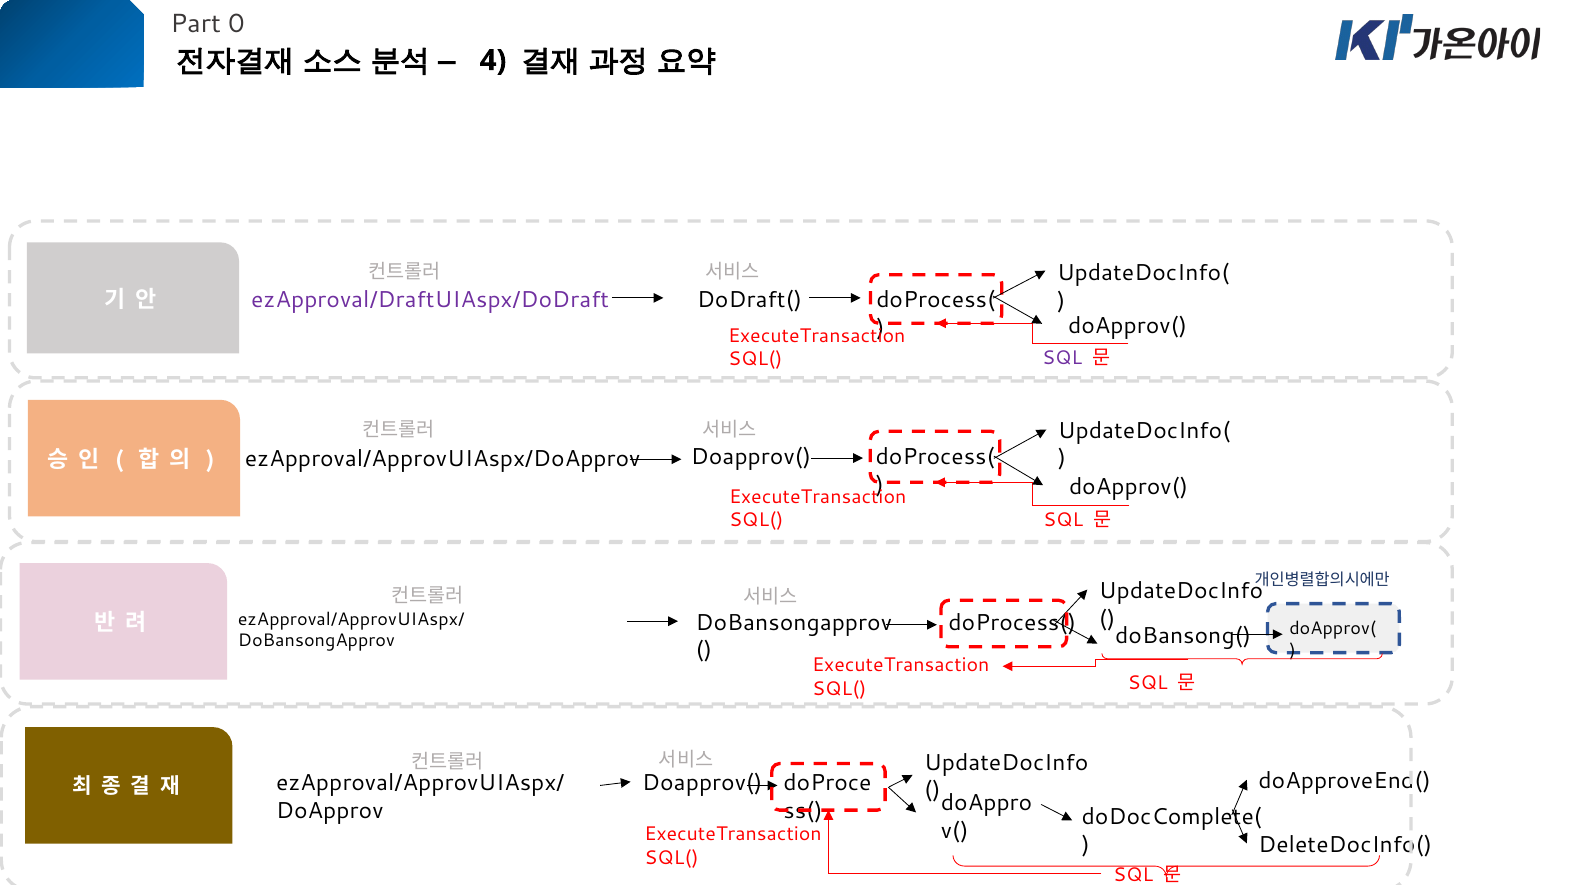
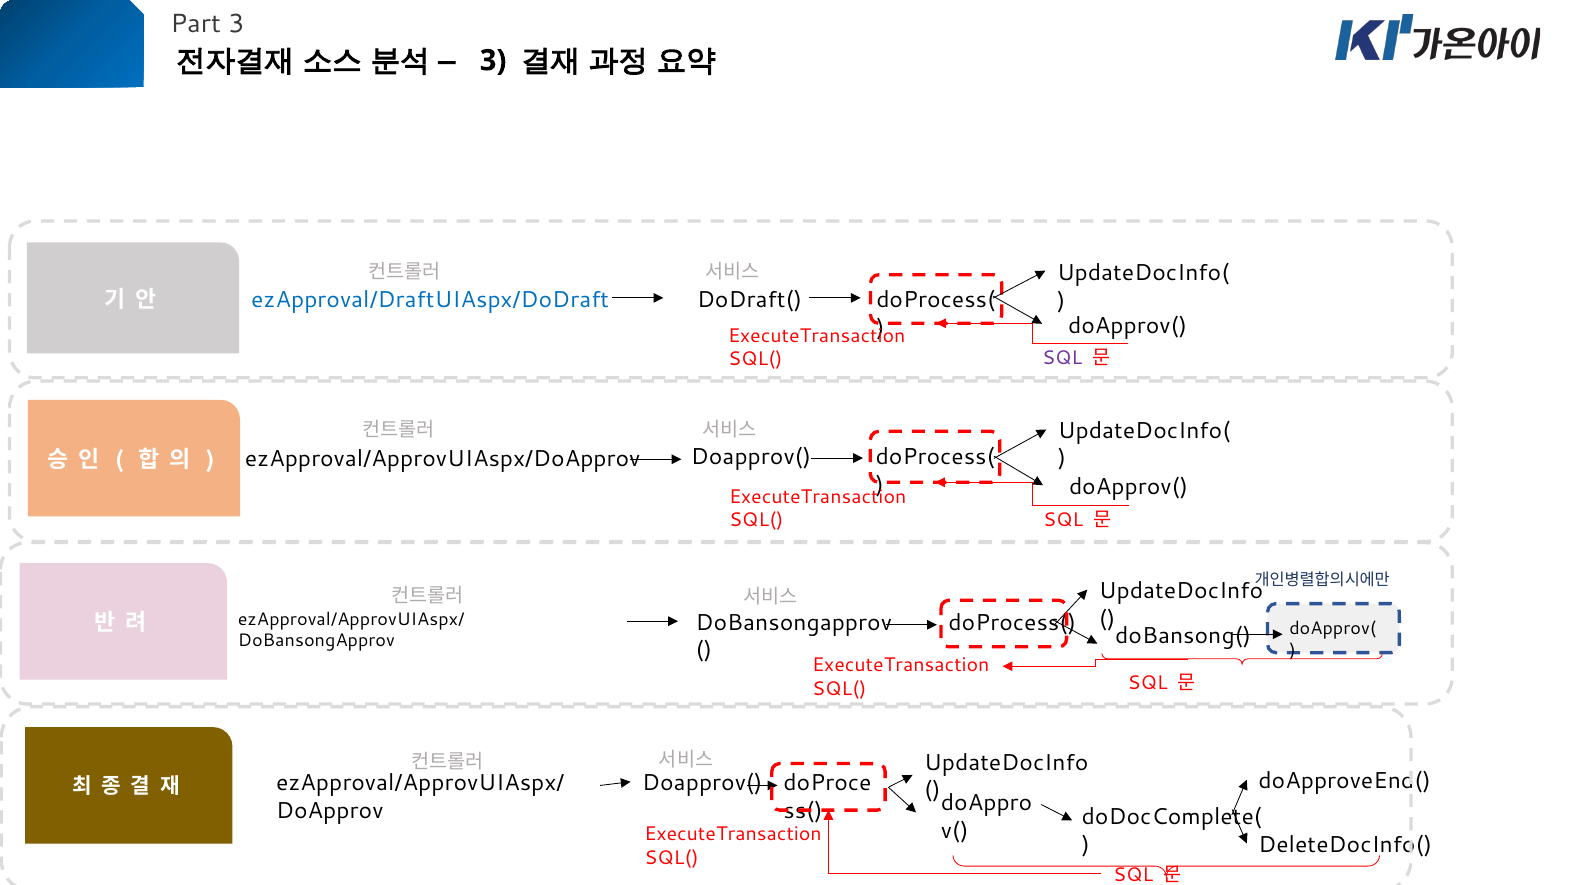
Part 0: 0 -> 3 (237, 23)
4: 4 -> 3 (493, 61)
ezApproval/DraftUIAspx/DoDraft colour: purple -> blue (430, 300)
